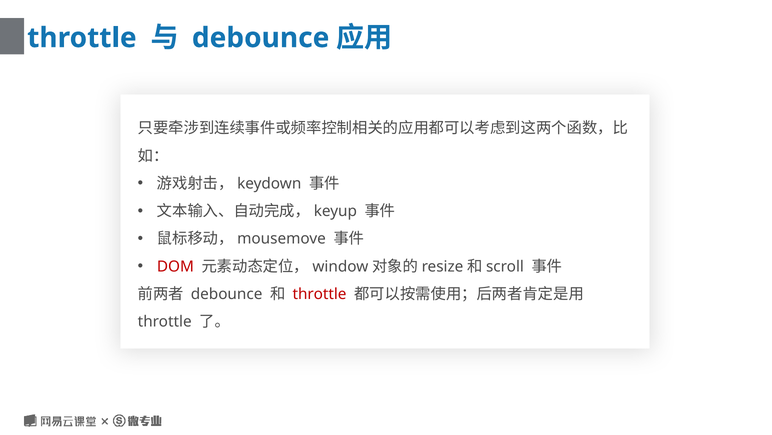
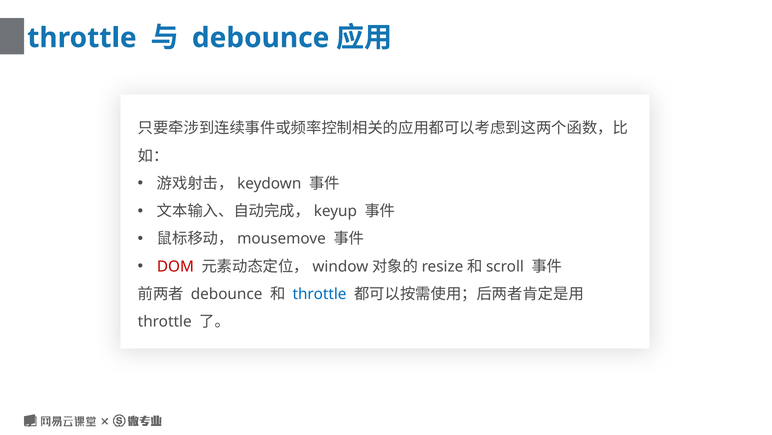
throttle colour: red -> blue (319, 294)
